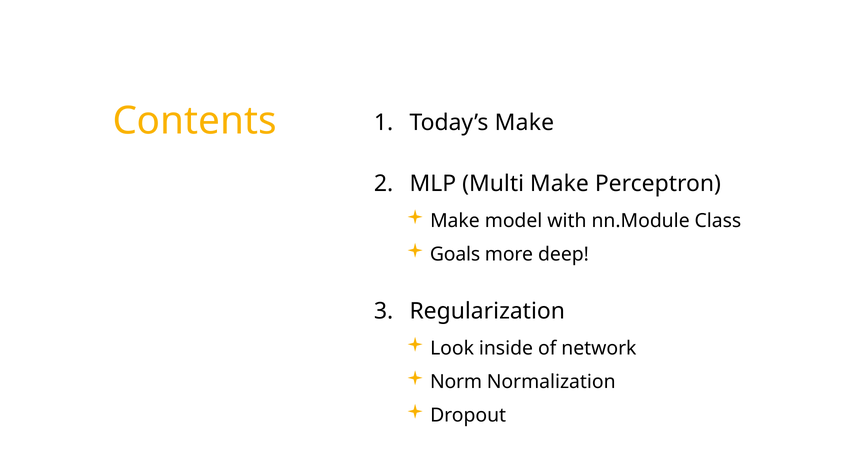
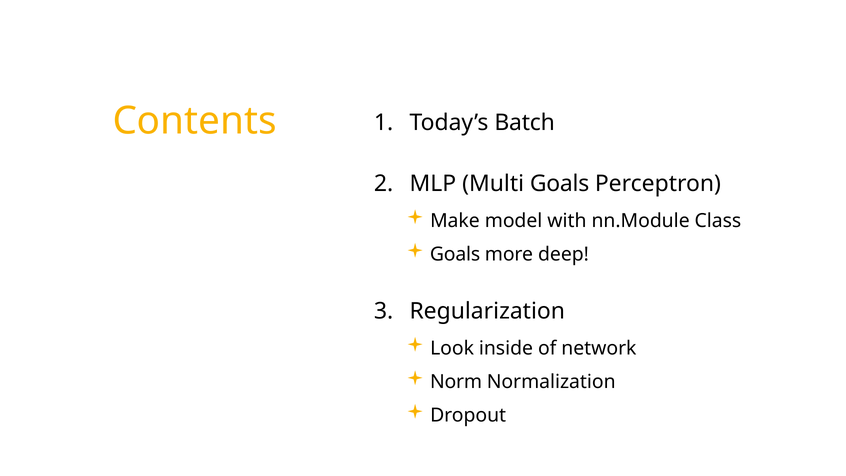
Today’s Make: Make -> Batch (525, 123)
Multi Make: Make -> Goals (560, 183)
